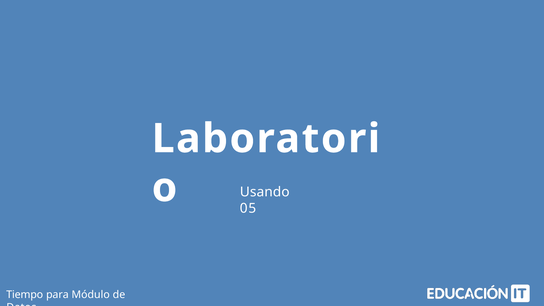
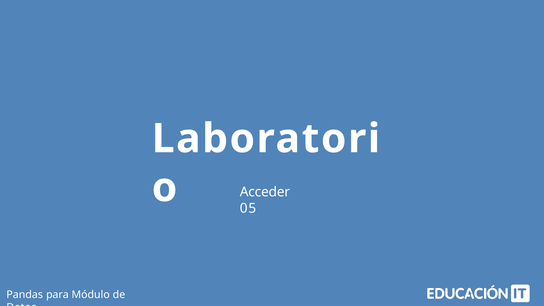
Usando: Usando -> Acceder (265, 192)
Tiempo: Tiempo -> Pandas (25, 295)
